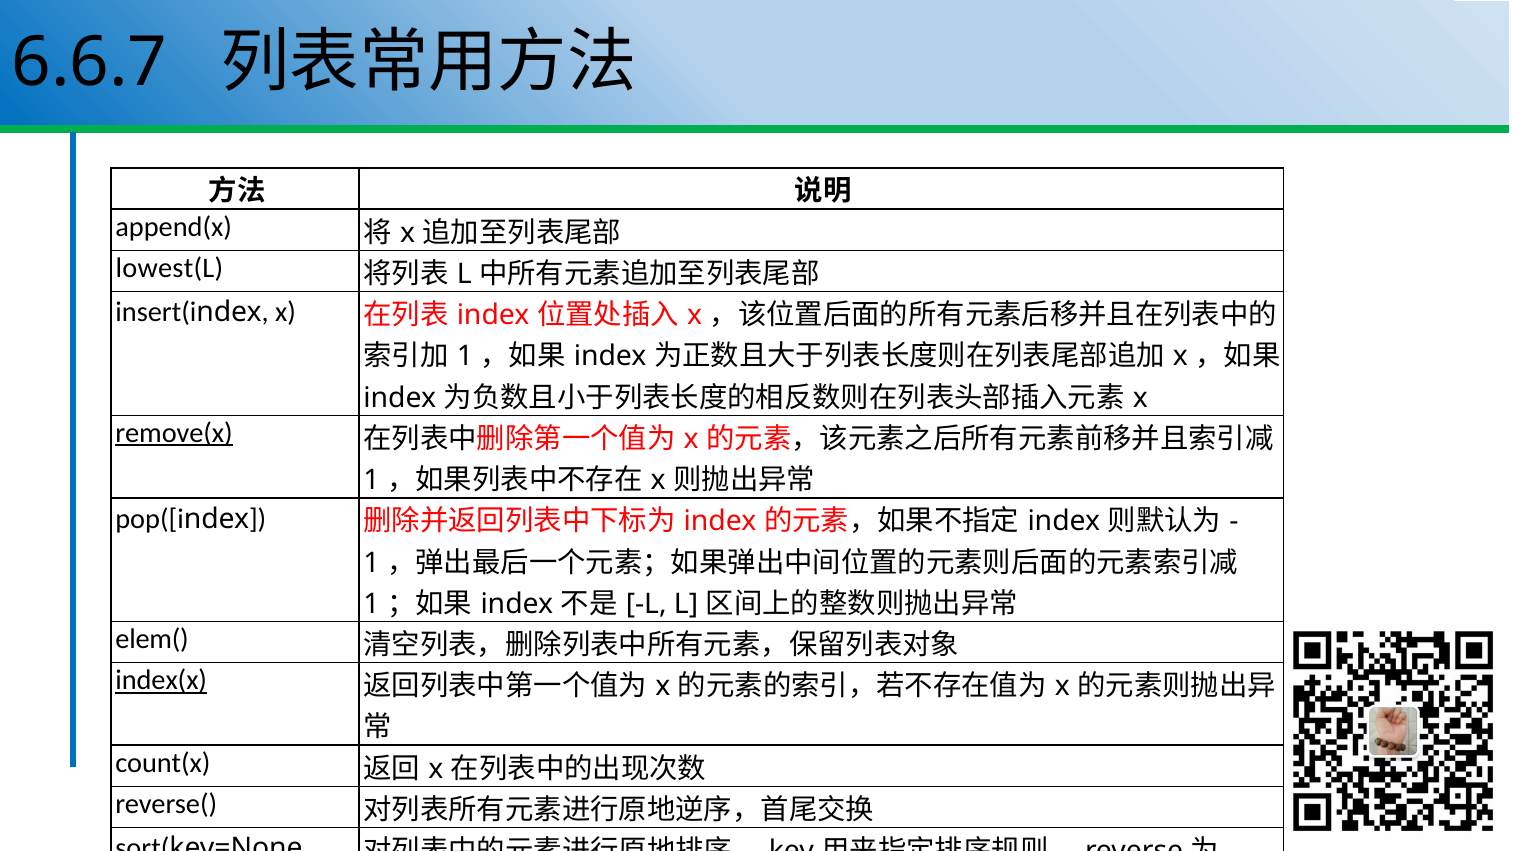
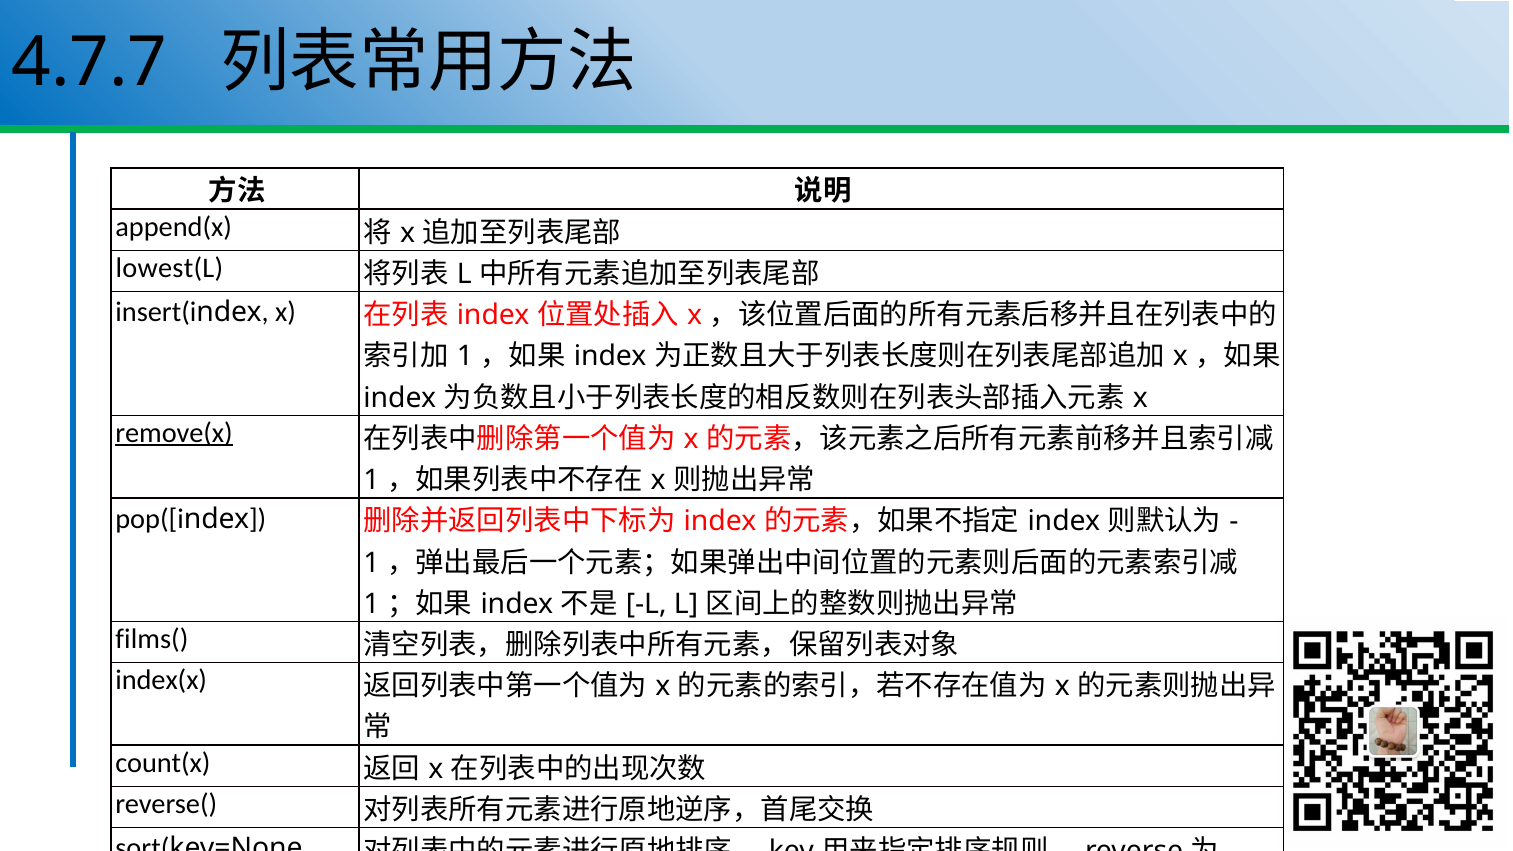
6.6.7: 6.6.7 -> 4.7.7 (90, 62)
elem(: elem( -> films( (152, 639)
index(x underline: present -> none (161, 681)
